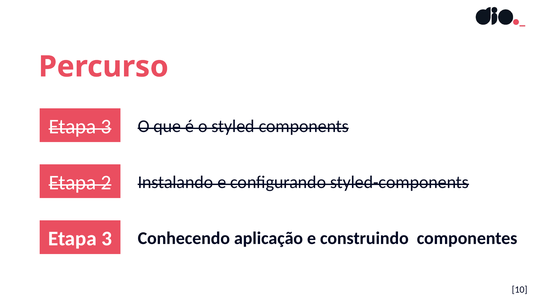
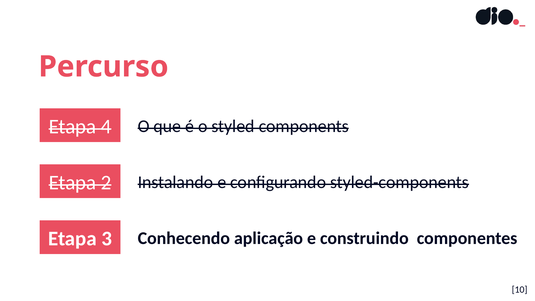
3: 3 -> 4 (106, 127)
